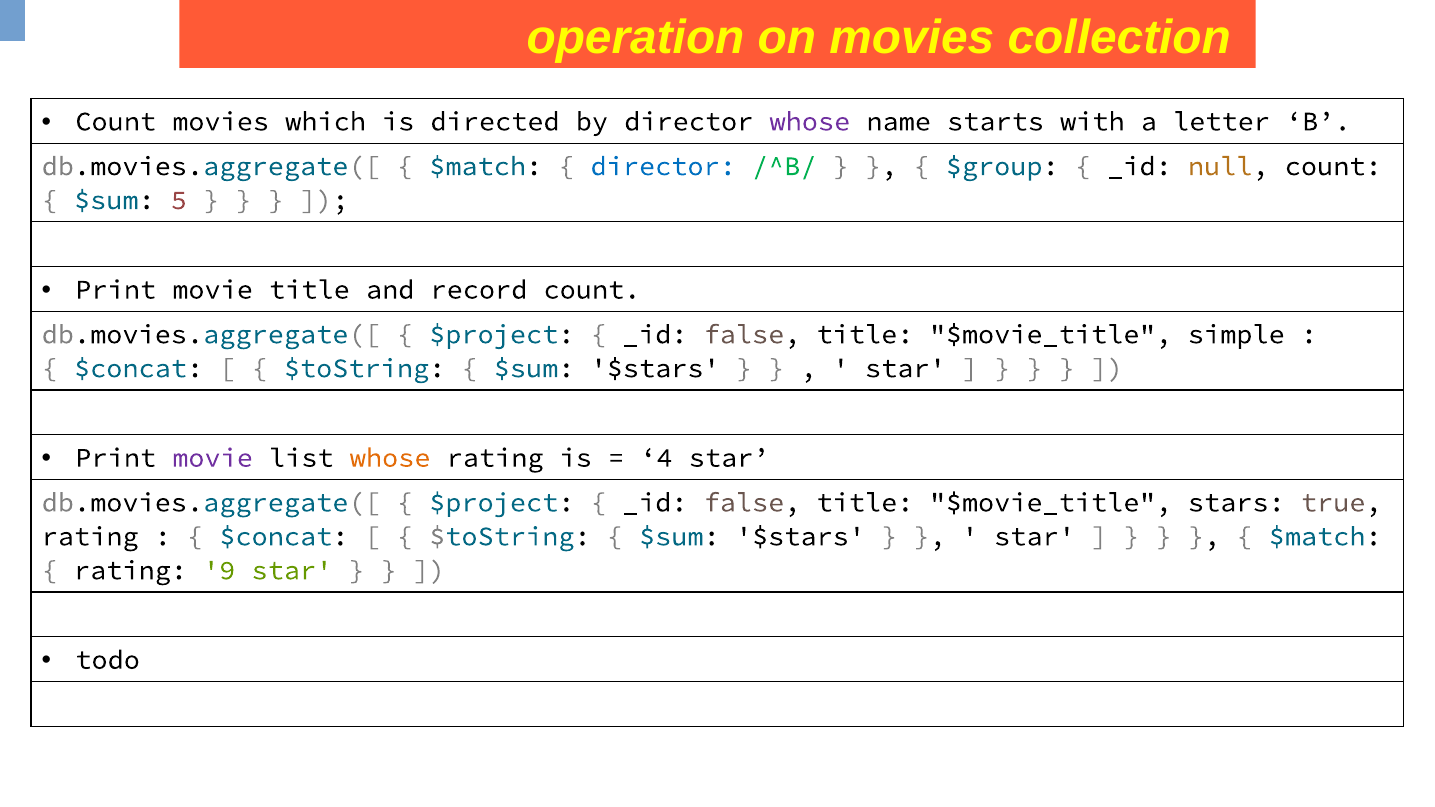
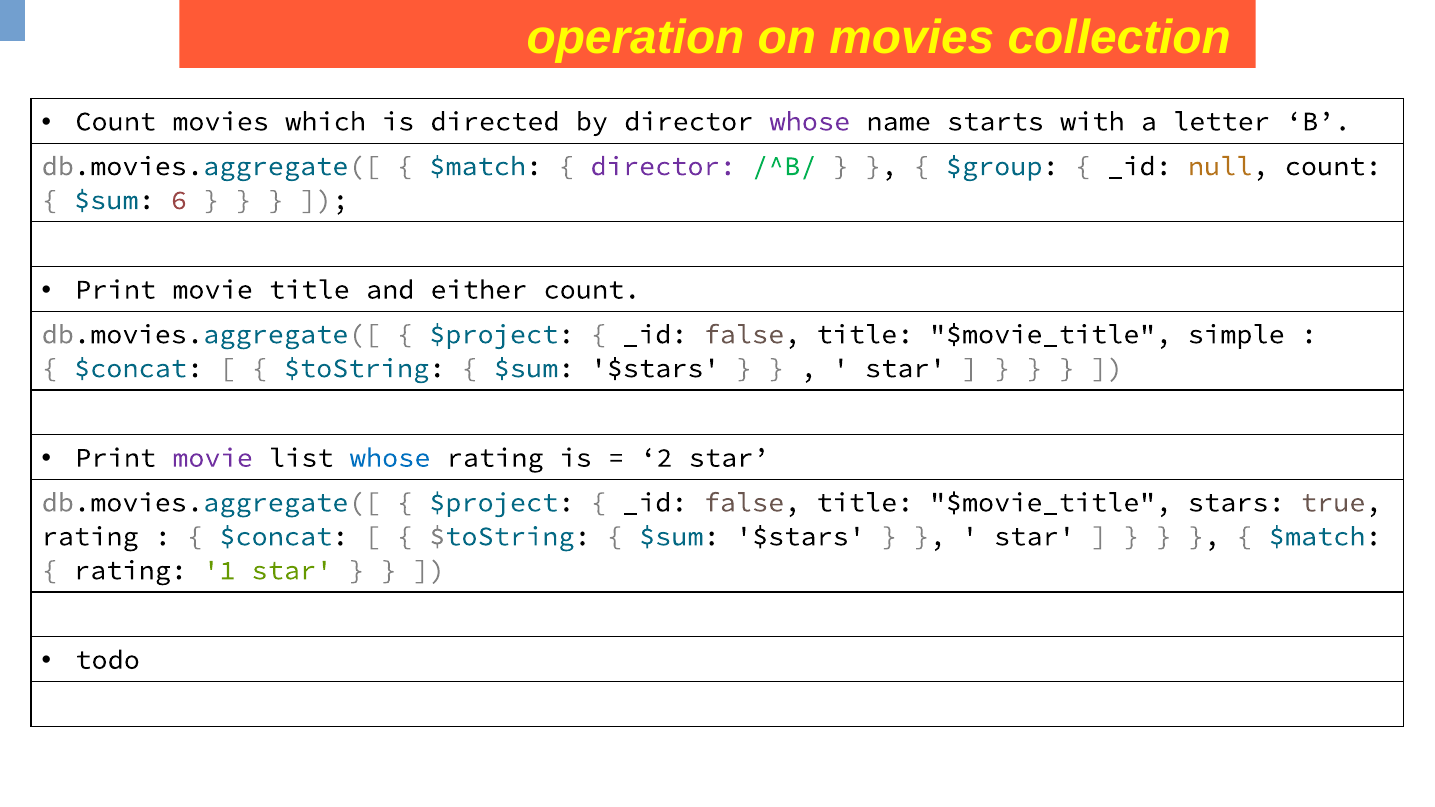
director colour: blue -> purple (663, 166)
5: 5 -> 6 (179, 200)
record: record -> either (479, 290)
whose colour: orange -> blue (390, 458)
4: 4 -> 2 (657, 458)
9: 9 -> 1 (219, 571)
